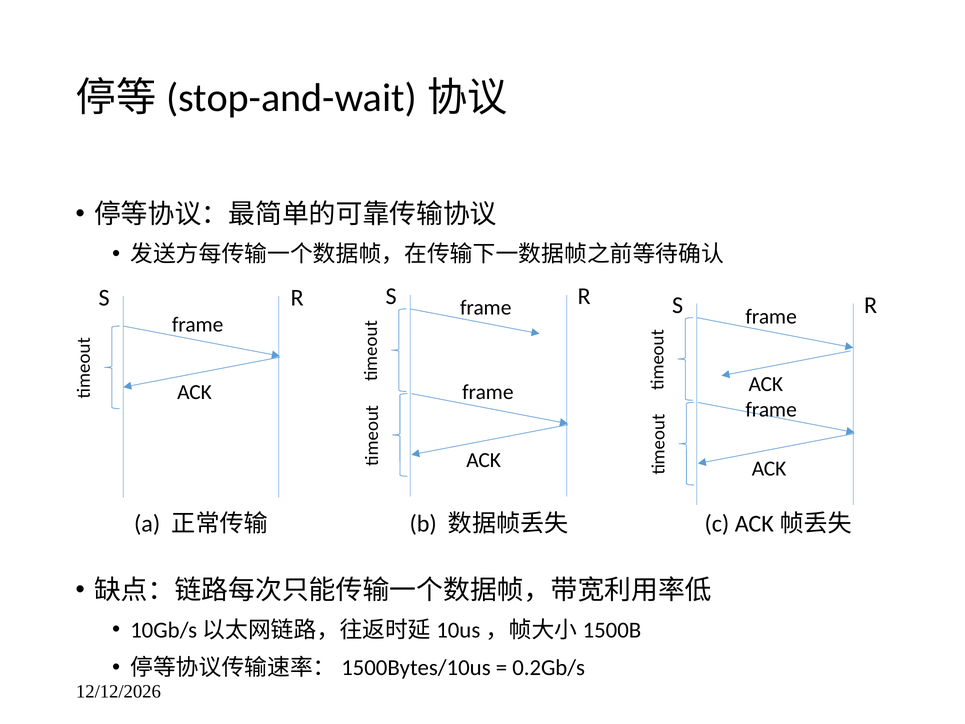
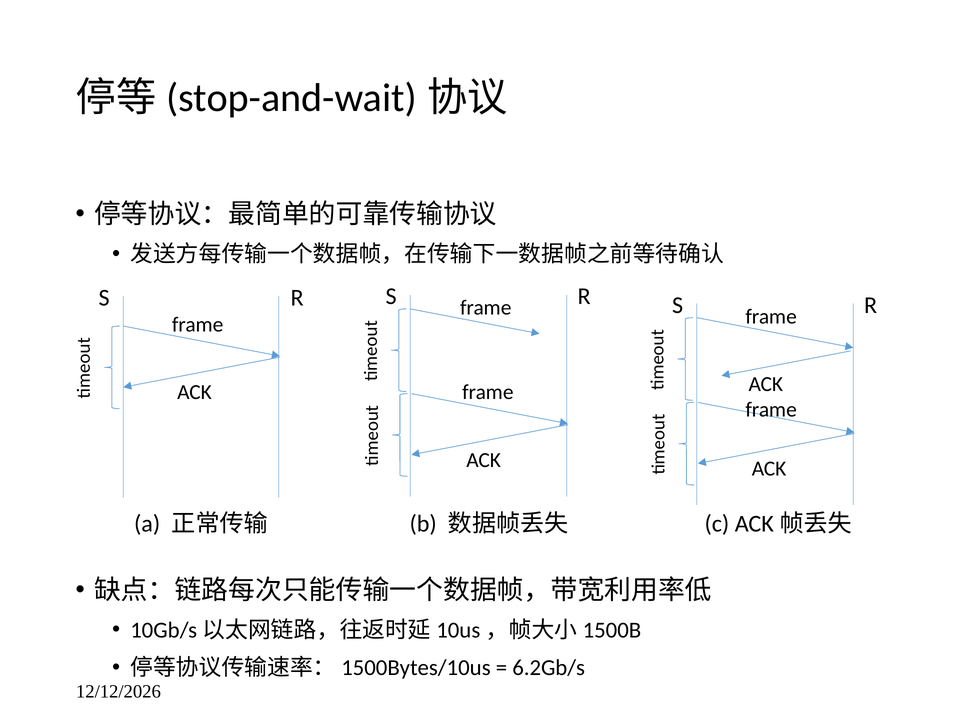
0.2Gb/s: 0.2Gb/s -> 6.2Gb/s (549, 668)
